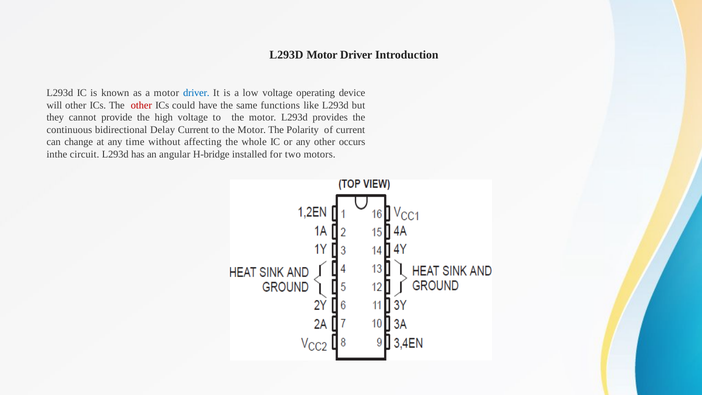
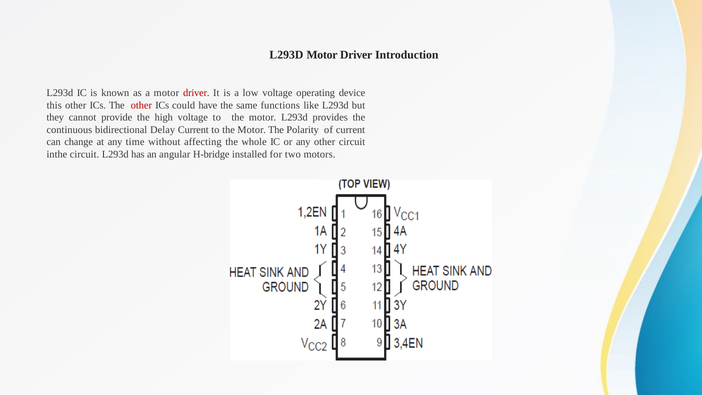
driver colour: blue -> red (196, 93)
will: will -> this (54, 105)
other occurs: occurs -> circuit (352, 142)
